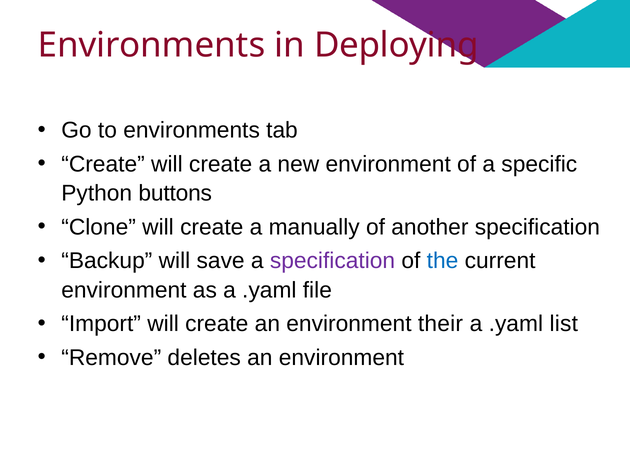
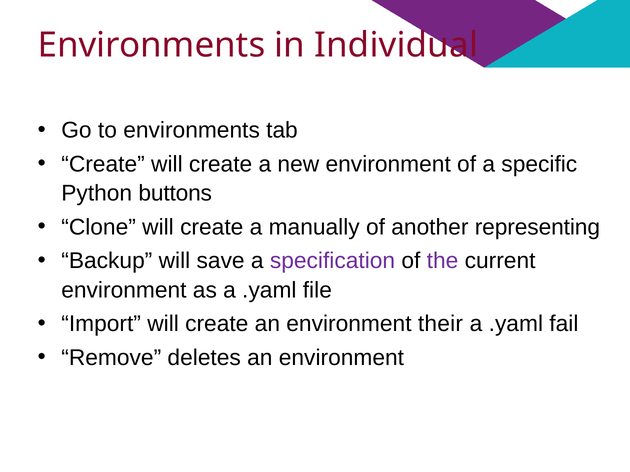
Deploying: Deploying -> Individual (396, 45)
another specification: specification -> representing (537, 227)
the colour: blue -> purple (443, 261)
list: list -> fail (564, 324)
